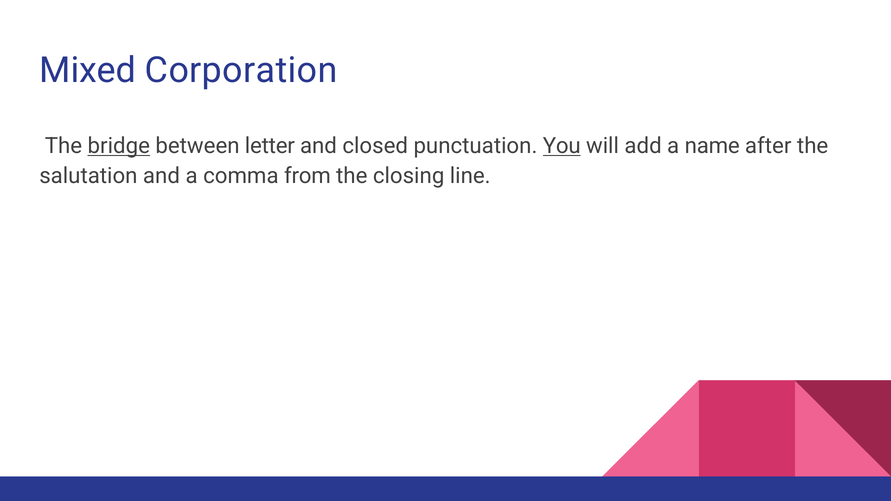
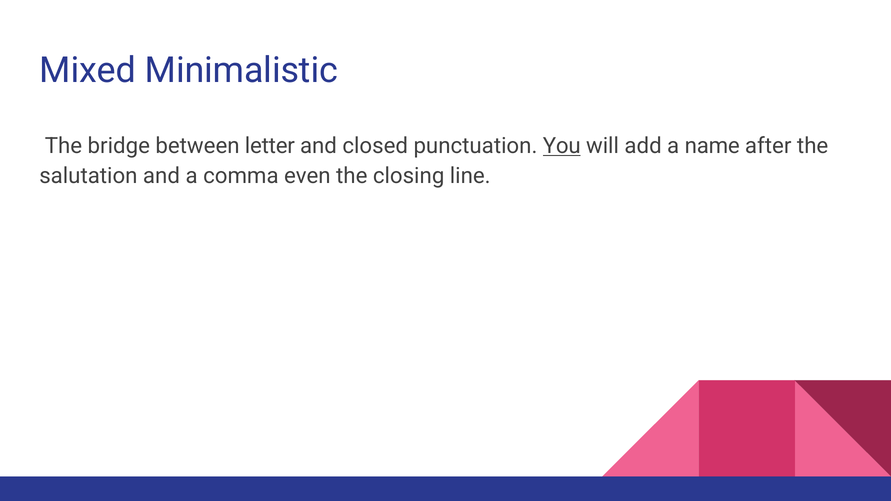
Corporation: Corporation -> Minimalistic (241, 70)
bridge underline: present -> none (119, 146)
from: from -> even (307, 176)
